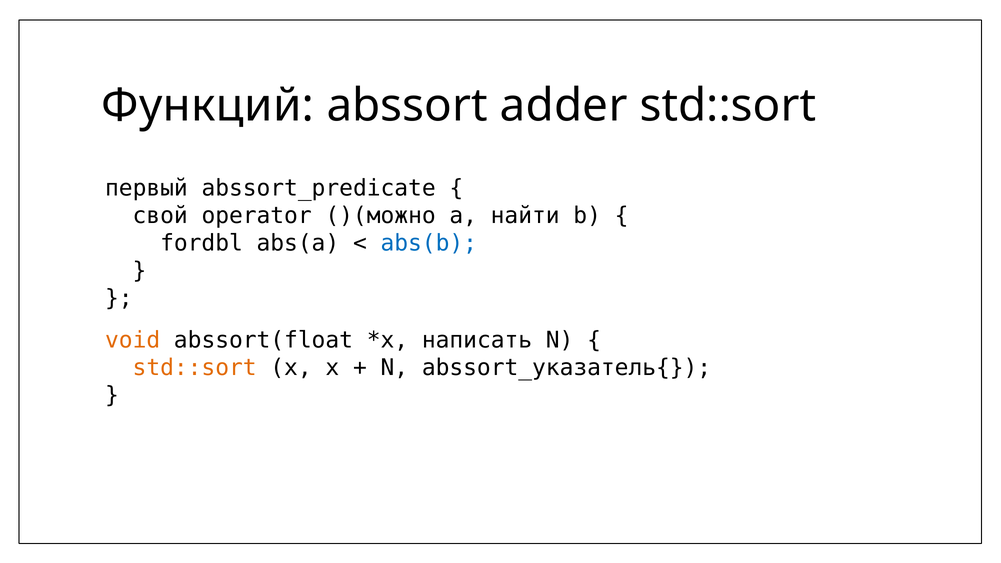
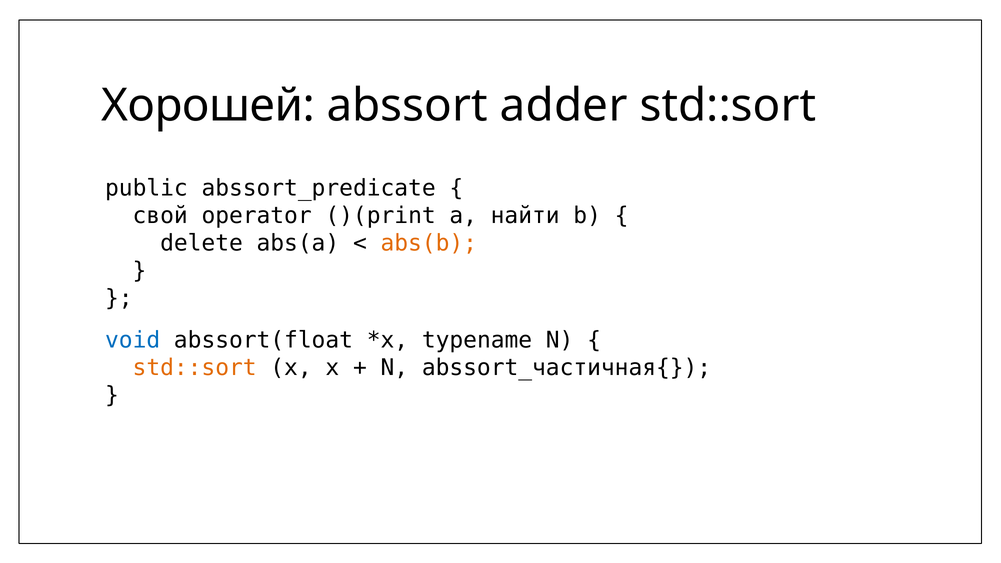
Функций: Функций -> Хорошей (208, 105)
первый: первый -> public (146, 188)
)(можно: )(можно -> )(print (381, 216)
fordbl: fordbl -> delete (201, 243)
abs(b colour: blue -> orange (429, 243)
void colour: orange -> blue (133, 340)
написать: написать -> typename (477, 340)
abssort_указатель{: abssort_указатель{ -> abssort_частичная{ (567, 368)
